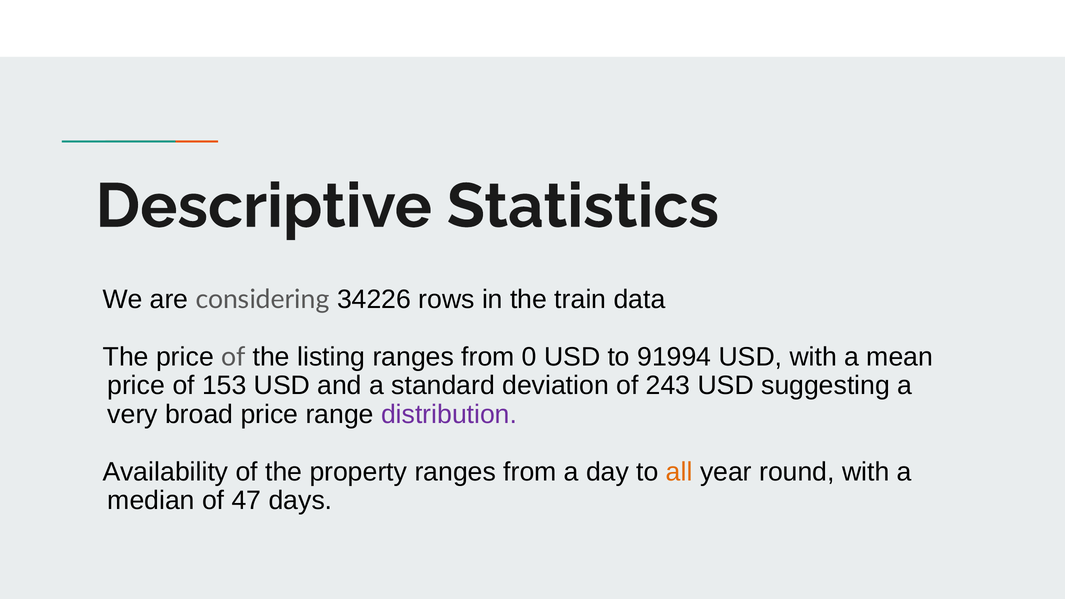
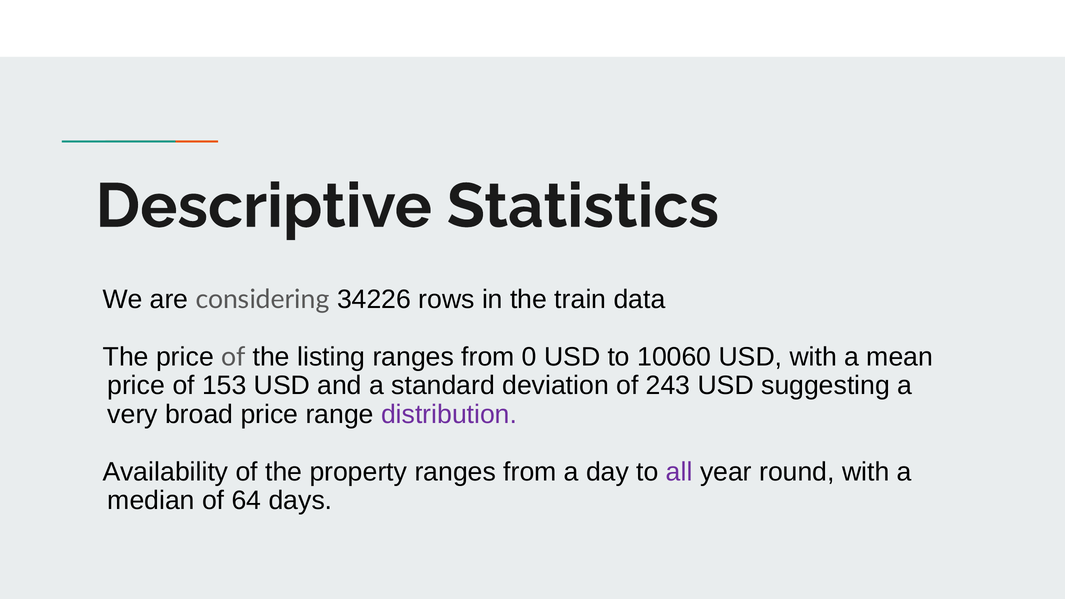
91994: 91994 -> 10060 (674, 357)
all colour: orange -> purple (679, 472)
47: 47 -> 64 (246, 501)
